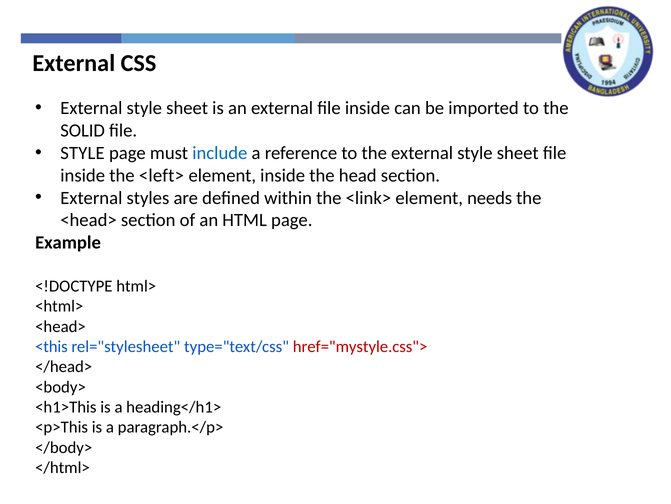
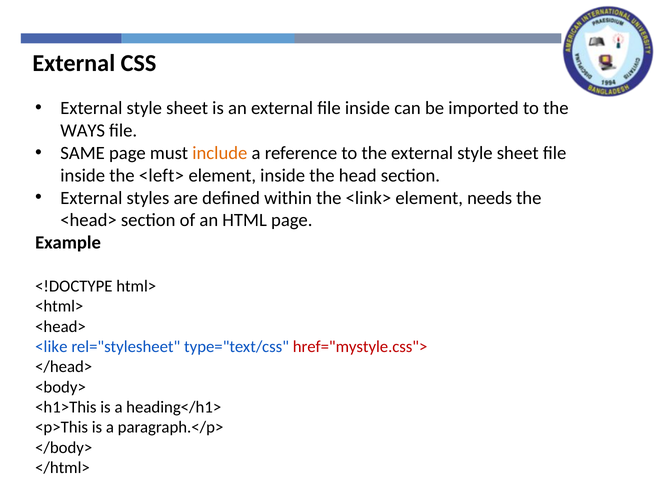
SOLID: SOLID -> WAYS (83, 130)
STYLE: STYLE -> SAME (83, 153)
include colour: blue -> orange (220, 153)
<this: <this -> <like (51, 346)
